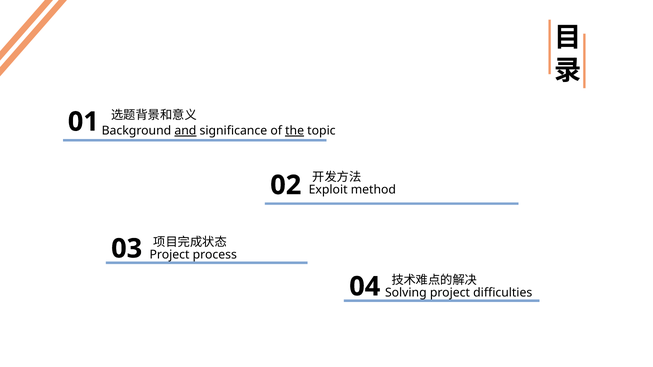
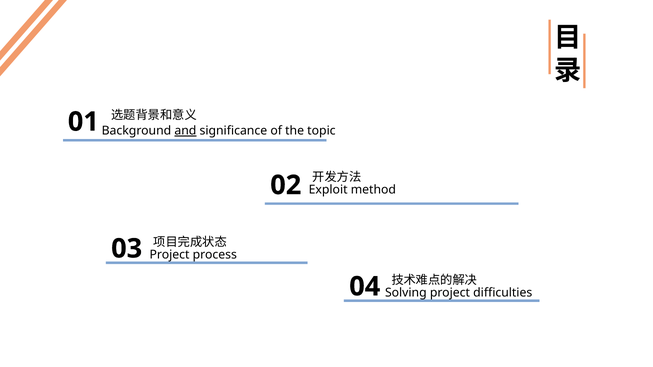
the underline: present -> none (295, 131)
